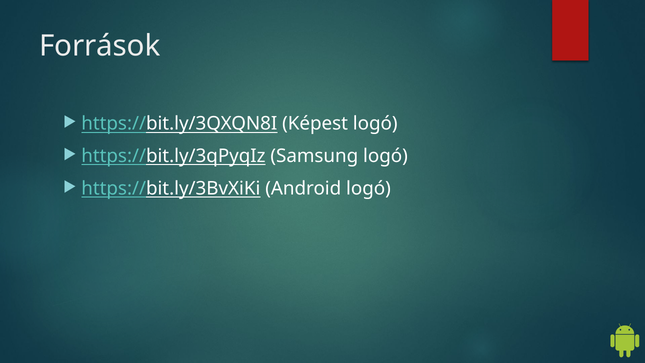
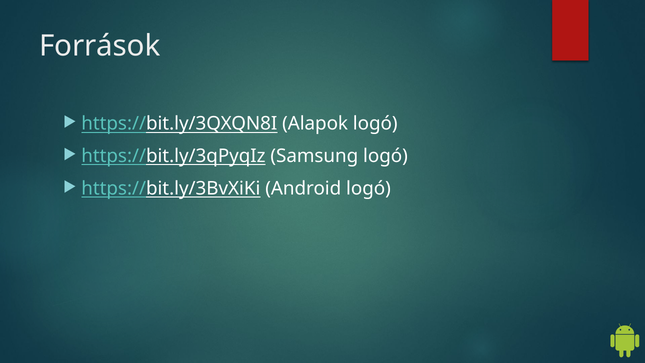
Képest: Képest -> Alapok (315, 124)
